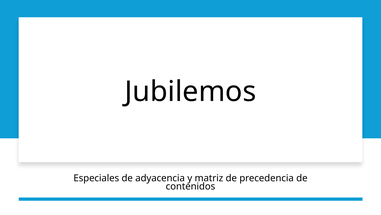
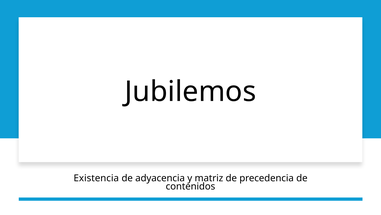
Especiales: Especiales -> Existencia (96, 178)
